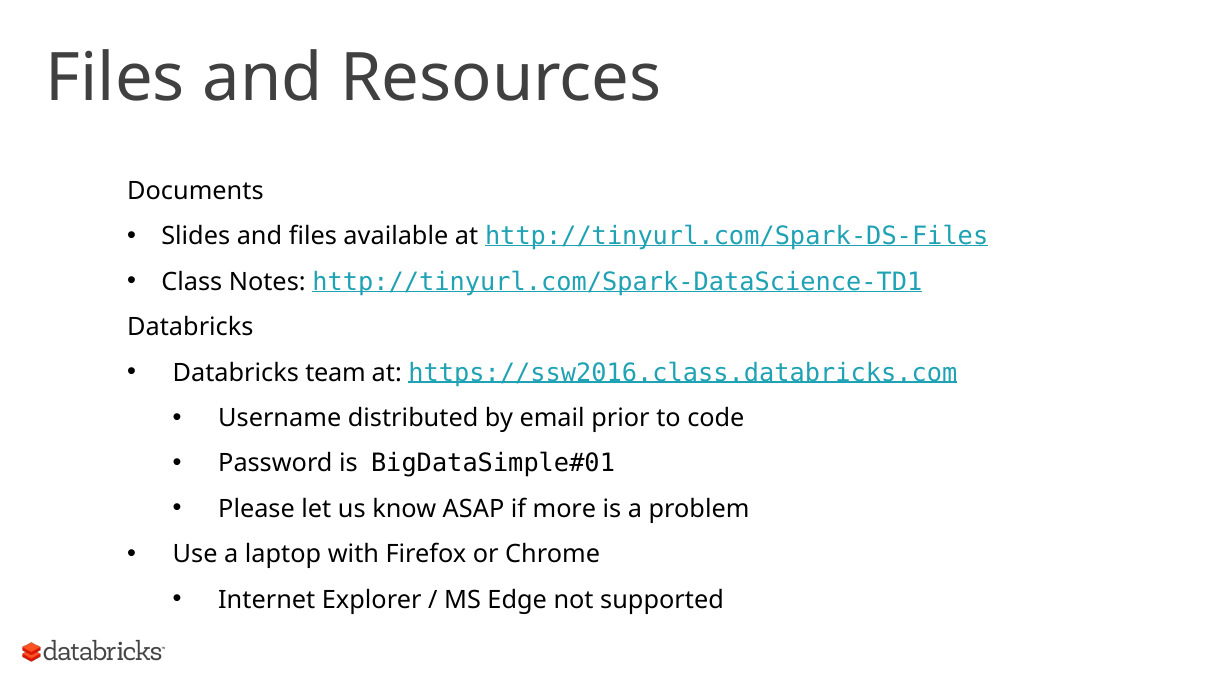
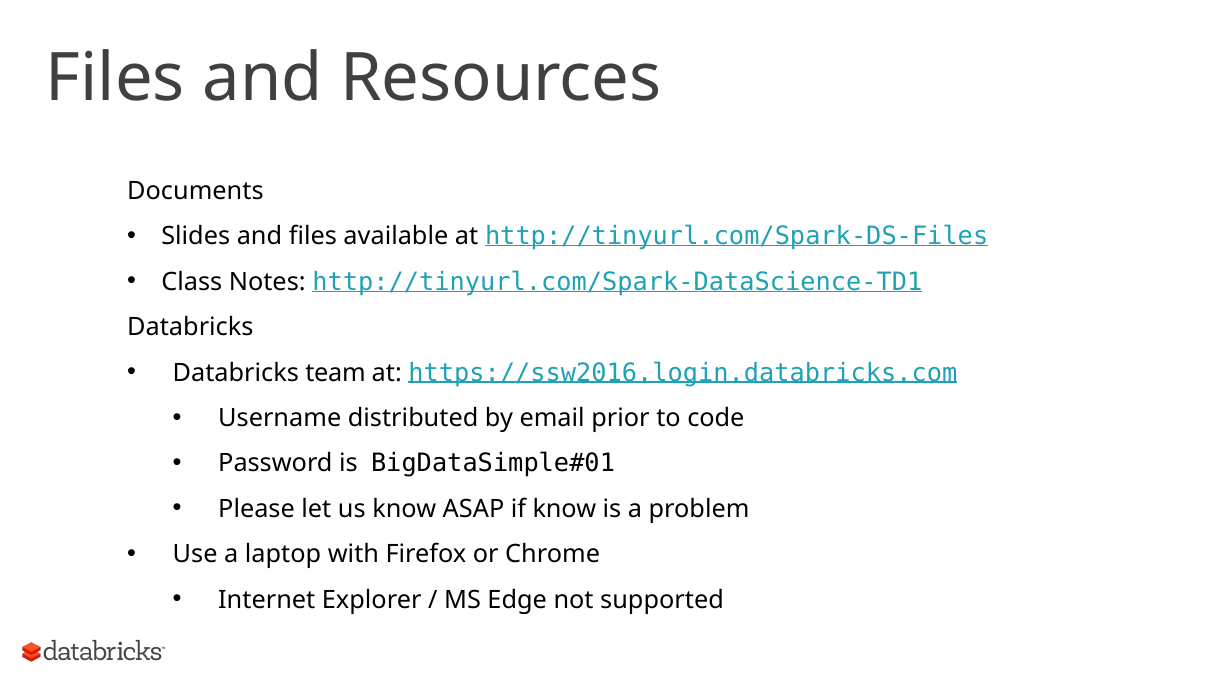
https://ssw2016.class.databricks.com: https://ssw2016.class.databricks.com -> https://ssw2016.login.databricks.com (683, 373)
if more: more -> know (564, 509)
